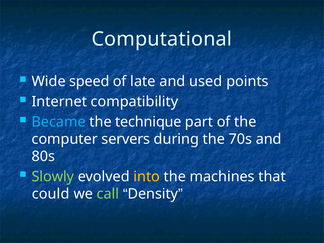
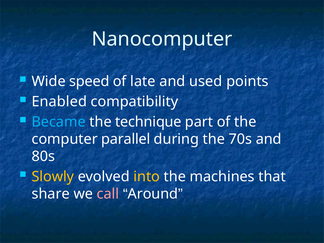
Computational: Computational -> Nanocomputer (162, 39)
Internet: Internet -> Enabled (59, 102)
servers: servers -> parallel (126, 139)
Slowly colour: light green -> yellow (53, 177)
could: could -> share (51, 194)
call colour: light green -> pink (108, 194)
Density: Density -> Around (153, 194)
